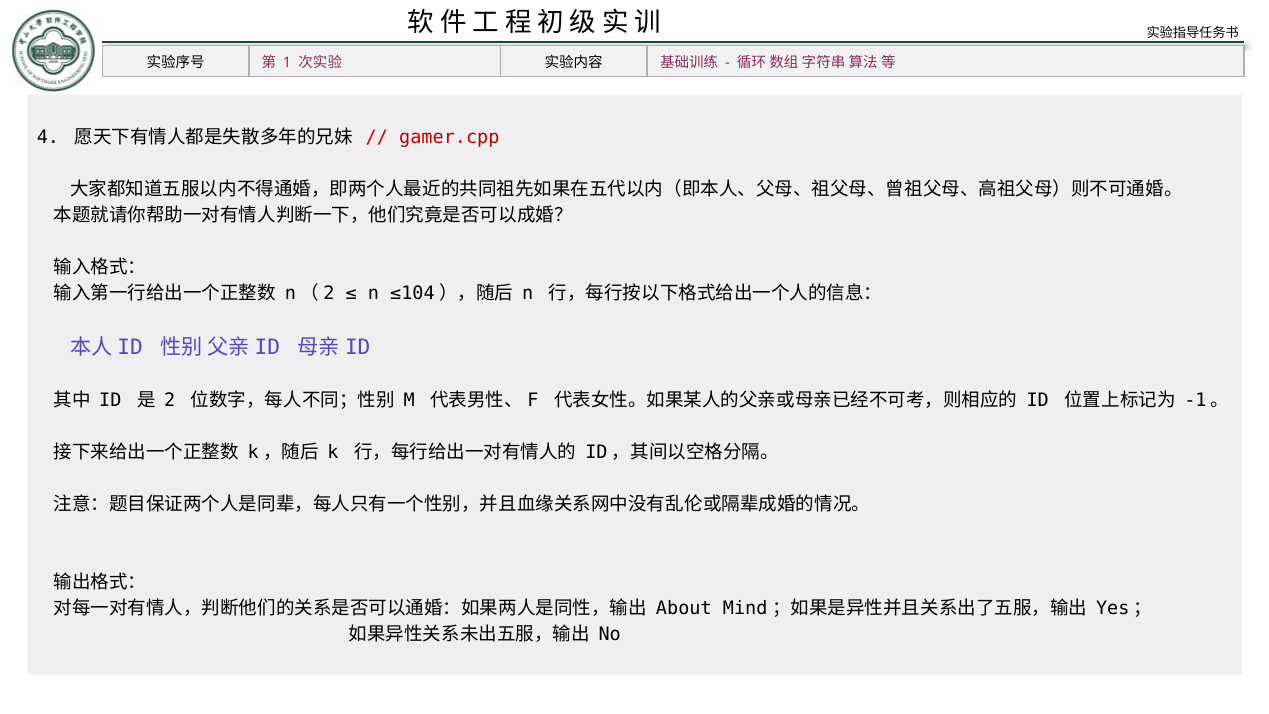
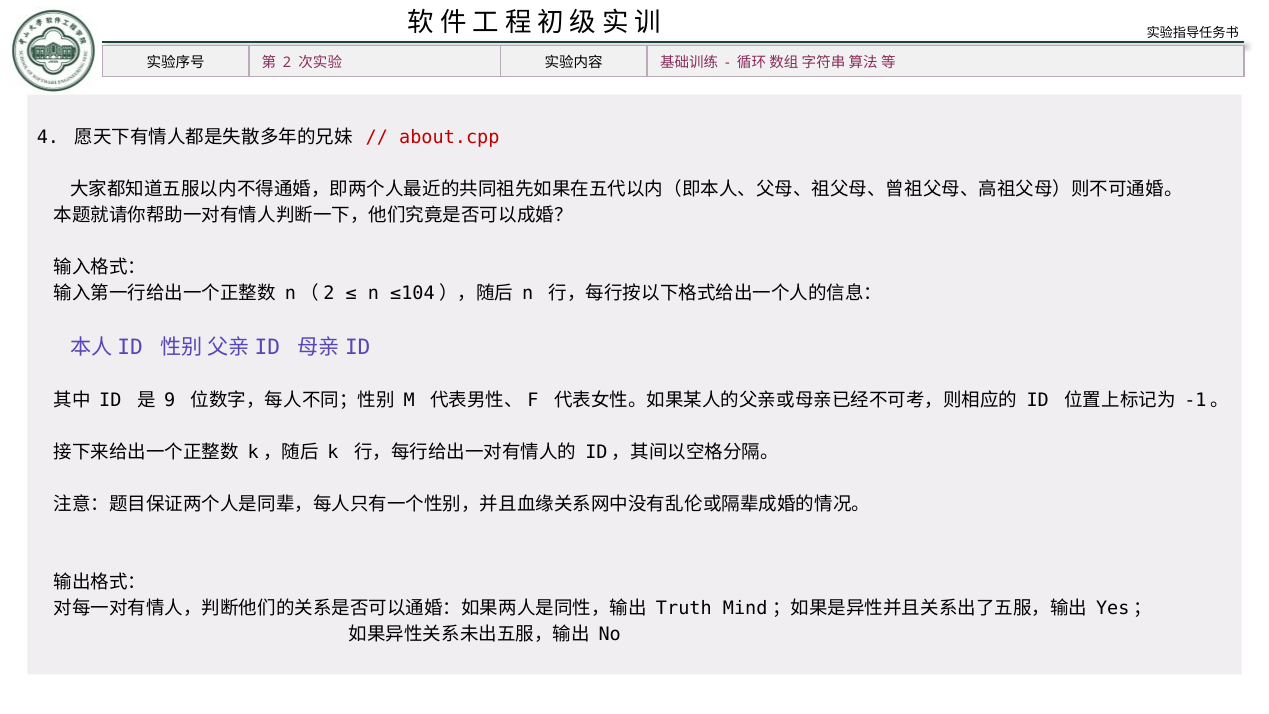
1: 1 -> 2 (287, 63)
gamer.cpp: gamer.cpp -> about.cpp (449, 138)
2: 2 -> 9 (170, 401)
About: About -> Truth (684, 608)
